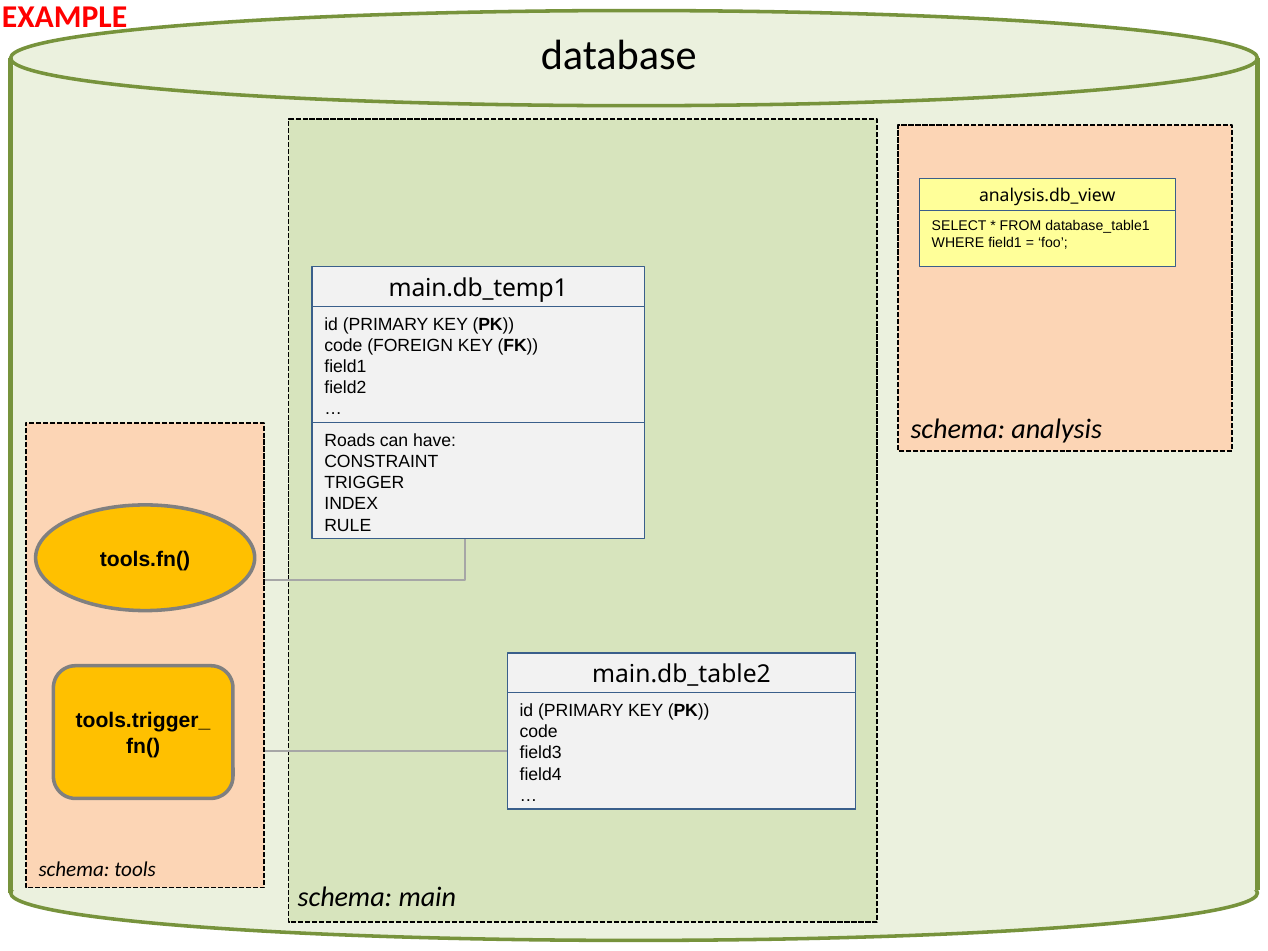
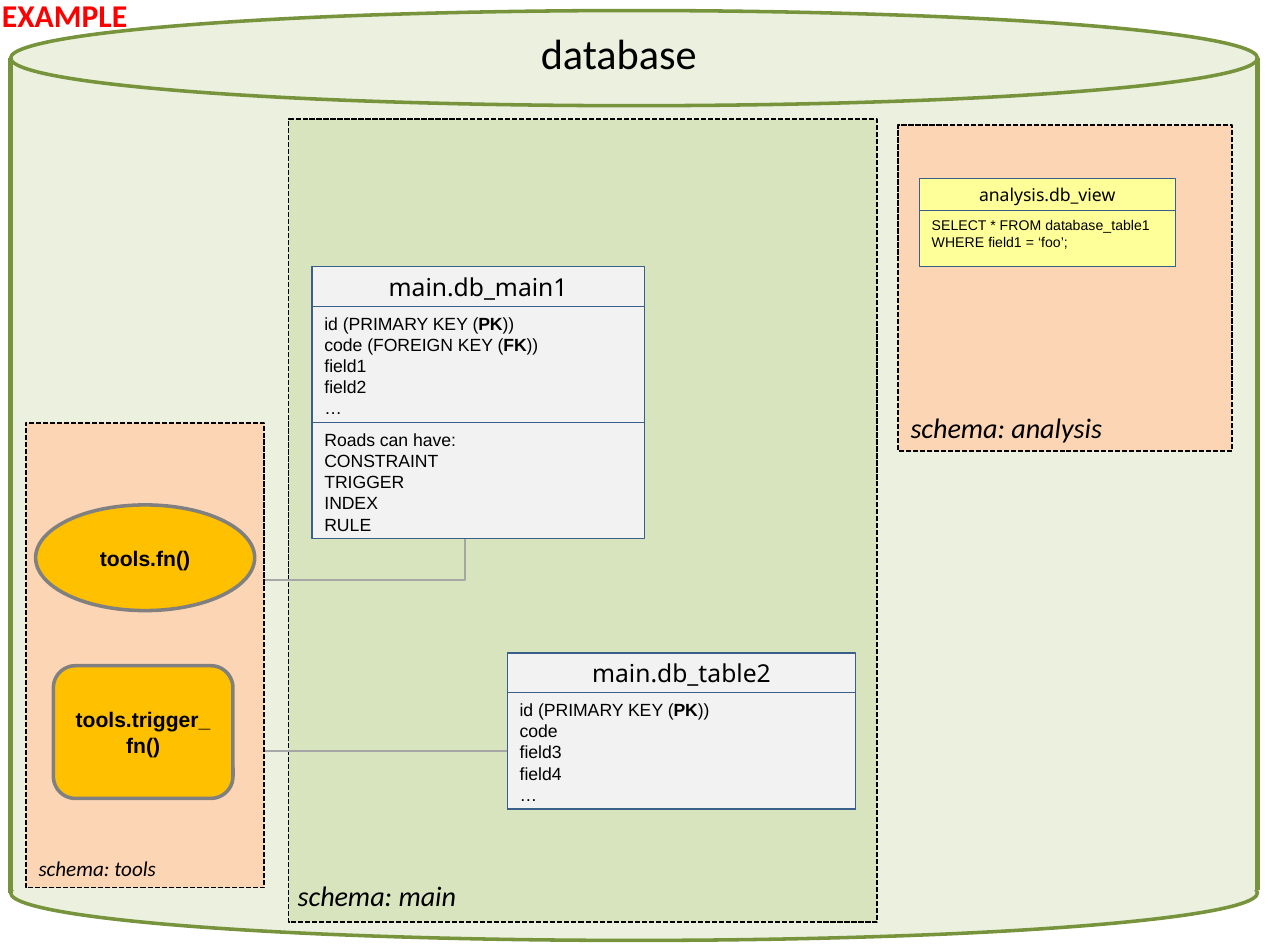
main.db_temp1: main.db_temp1 -> main.db_main1 (478, 288)
